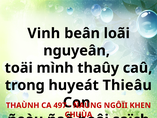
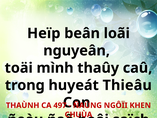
Vinh: Vinh -> Heïp (44, 33)
